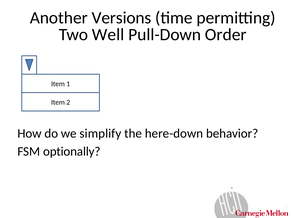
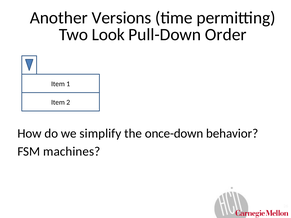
Well: Well -> Look (108, 35)
here-down: here-down -> once-down (174, 133)
optionally: optionally -> machines (72, 152)
